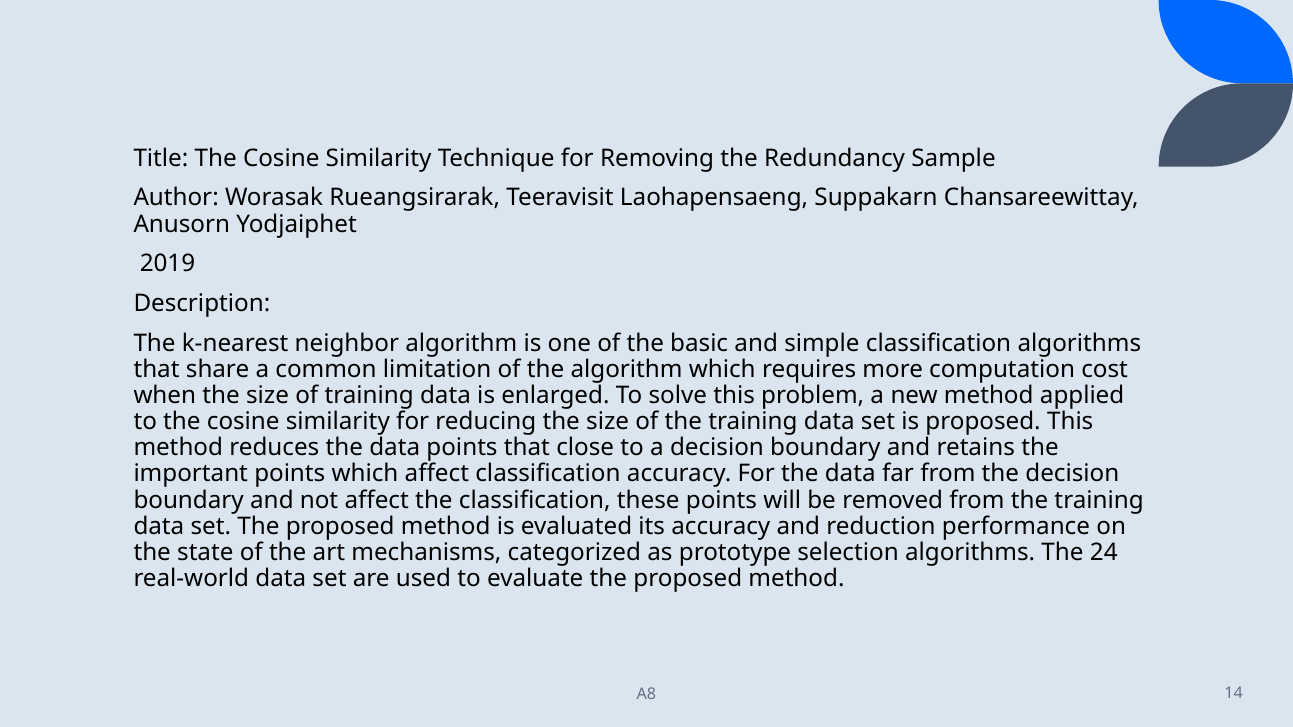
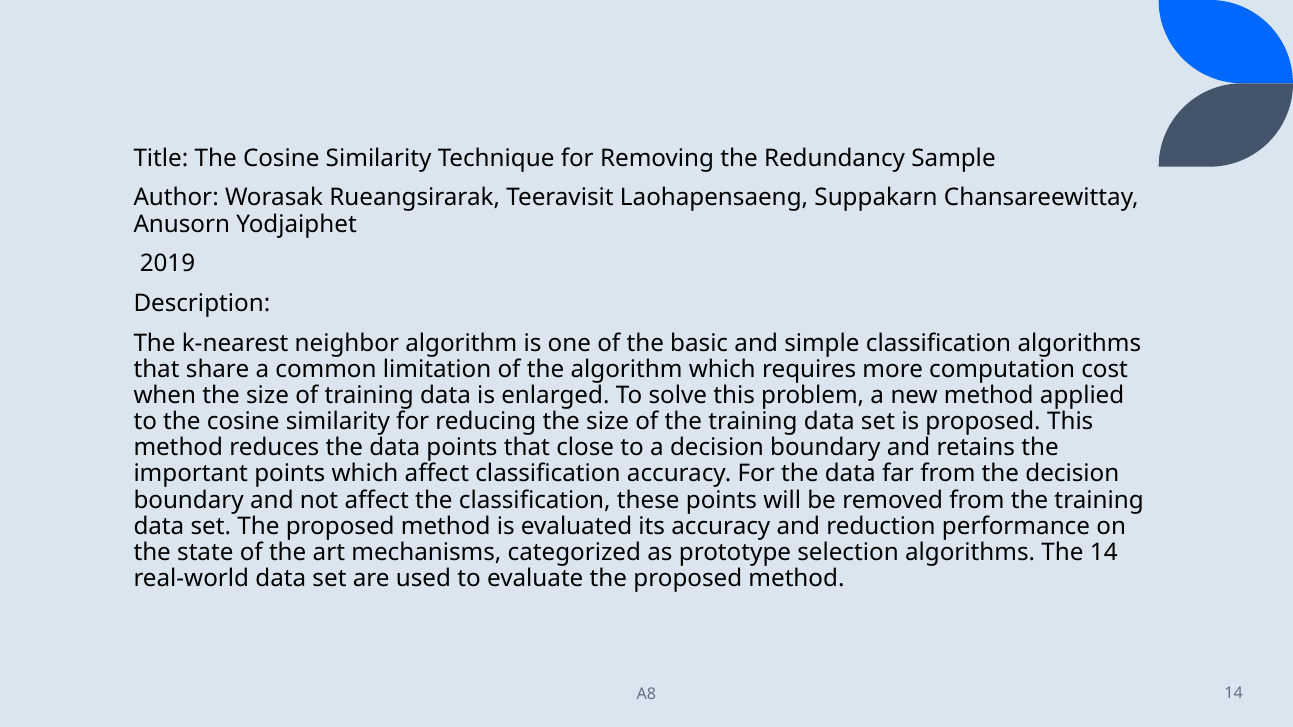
The 24: 24 -> 14 (1104, 553)
